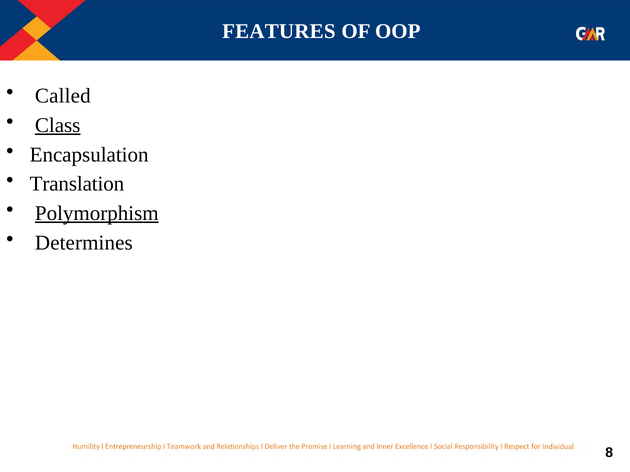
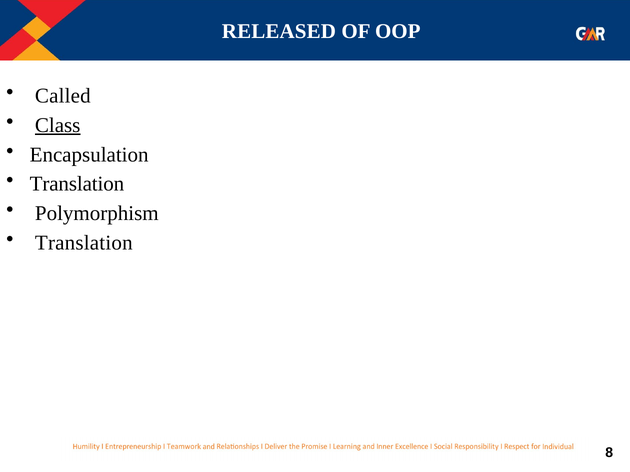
FEATURES: FEATURES -> RELEASED (279, 32)
Polymorphism underline: present -> none (97, 214)
Determines: Determines -> Translation (84, 243)
